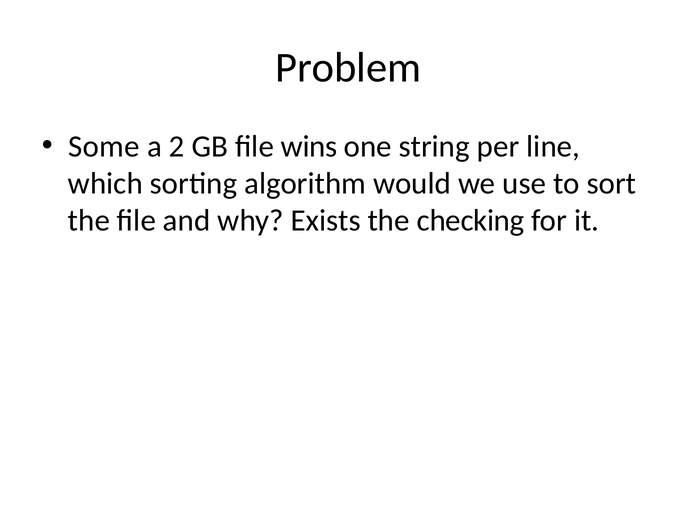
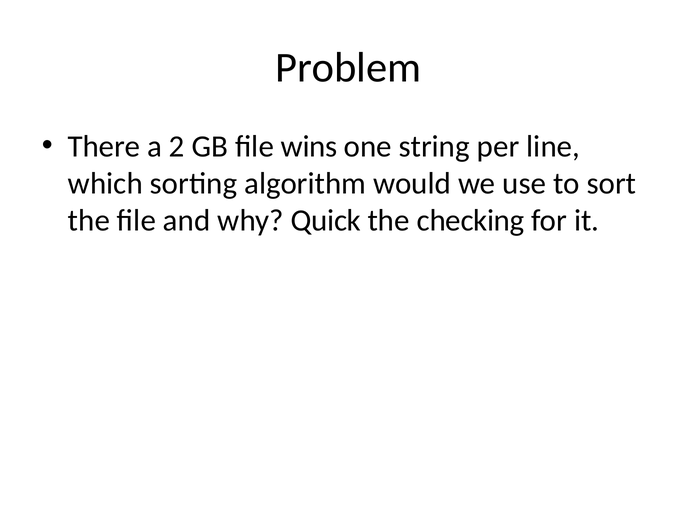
Some: Some -> There (104, 146)
Exists: Exists -> Quick (326, 221)
